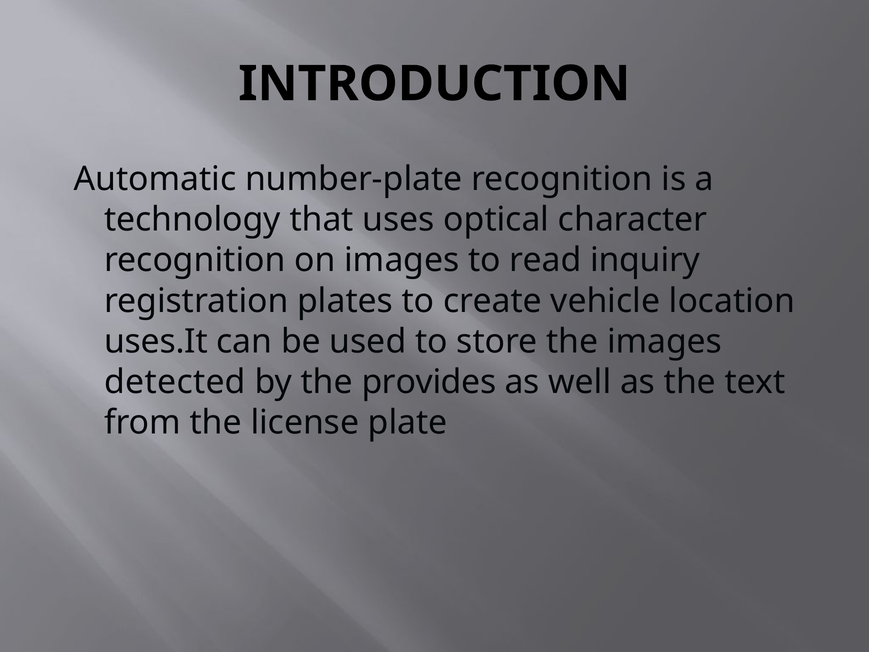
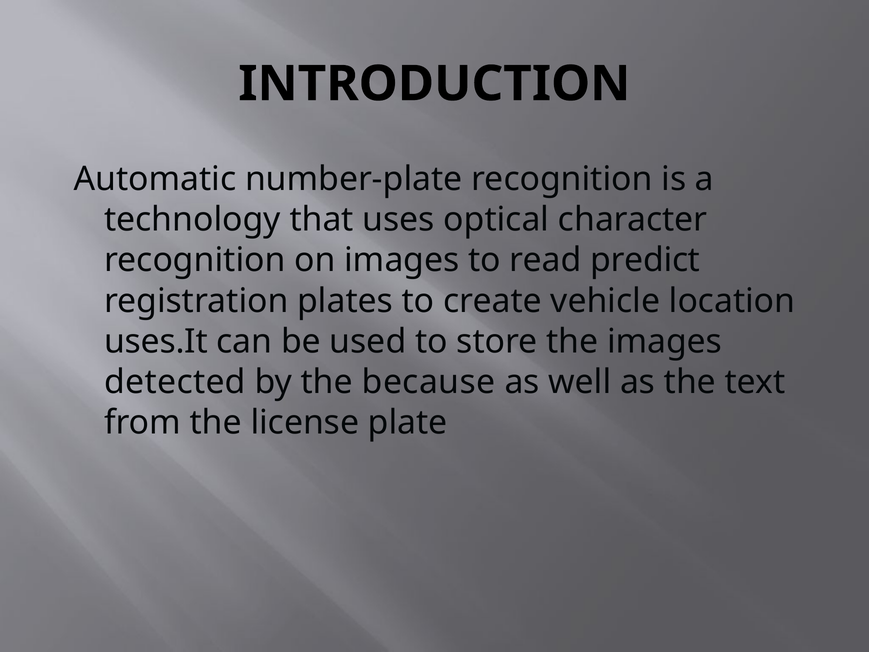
inquiry: inquiry -> predict (645, 260)
provides: provides -> because (429, 382)
